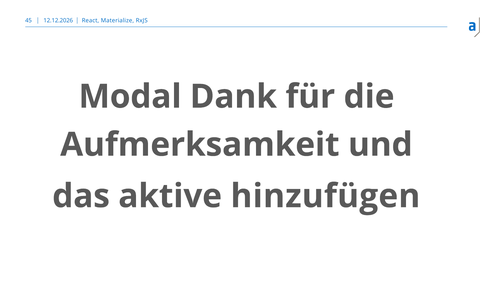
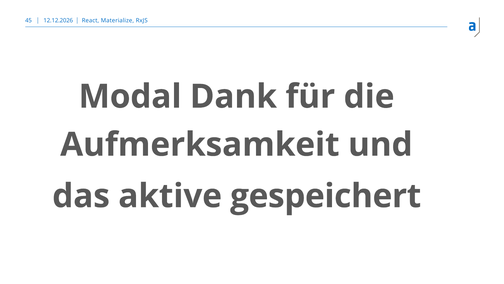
hinzufügen: hinzufügen -> gespeichert (326, 196)
